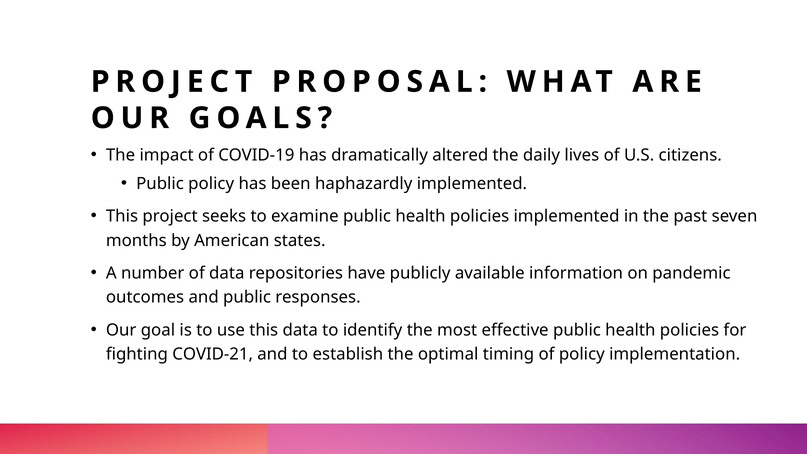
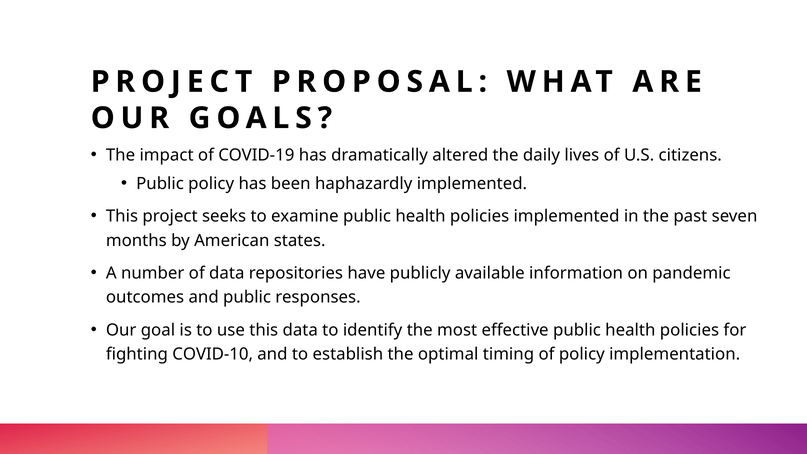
COVID-21: COVID-21 -> COVID-10 (213, 354)
